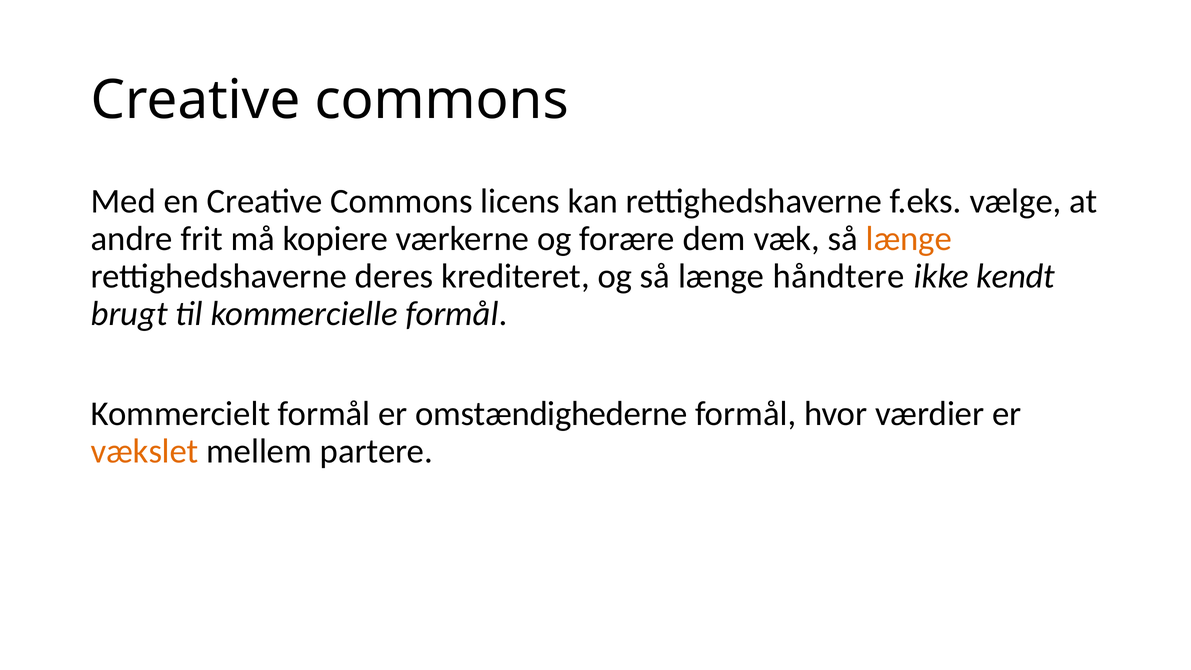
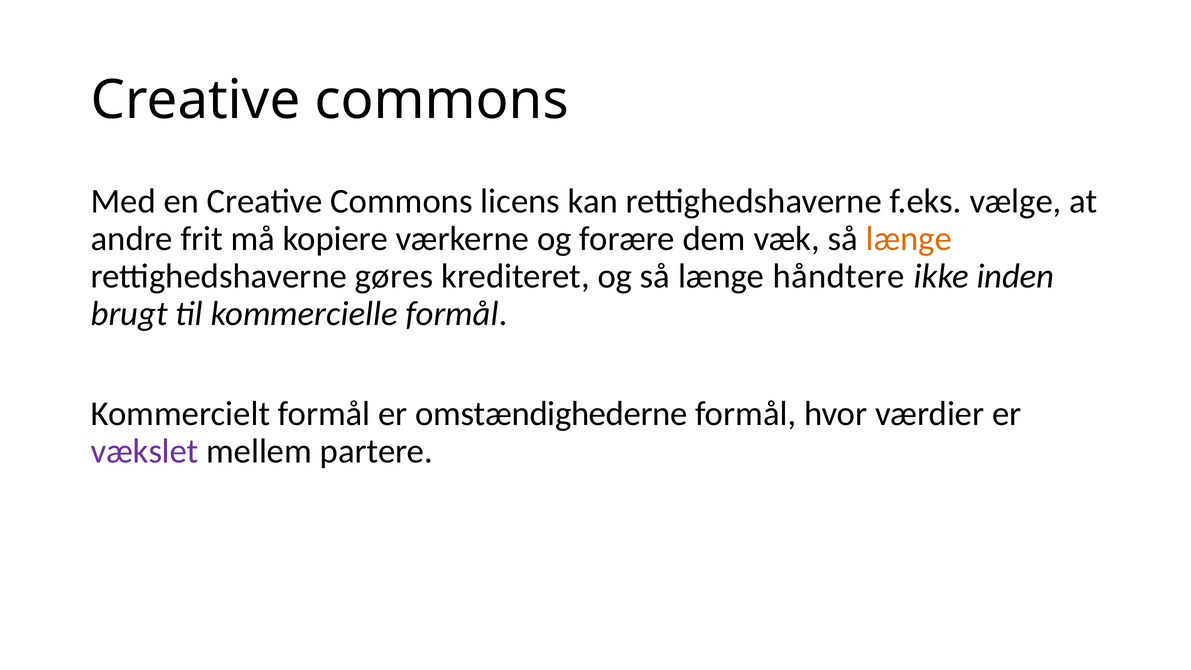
deres: deres -> gøres (394, 276)
kendt: kendt -> inden (1015, 276)
vækslet colour: orange -> purple (145, 451)
